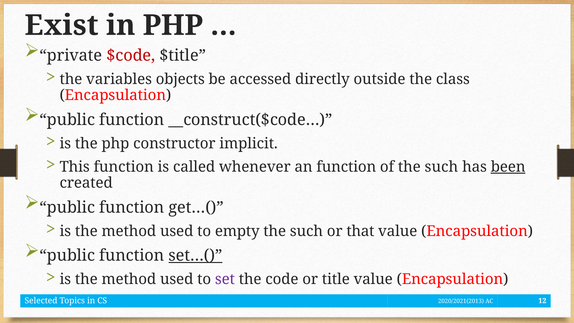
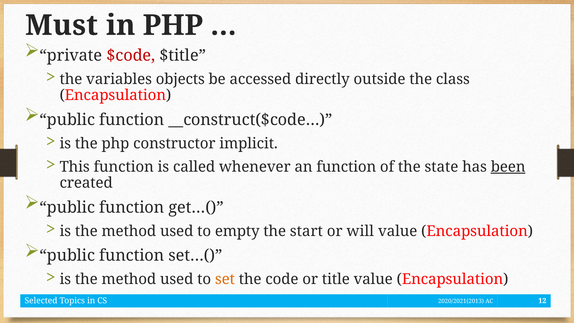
Exist: Exist -> Must (61, 25)
of the such: such -> state (441, 167)
such: such -> start (306, 231)
that: that -> will (360, 231)
set…( underline: present -> none (195, 255)
set colour: purple -> orange (225, 279)
